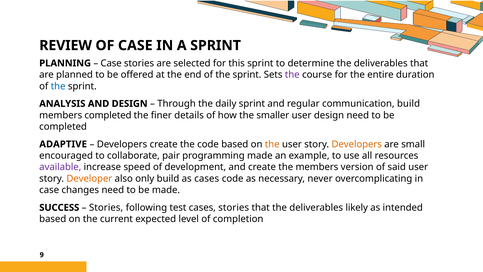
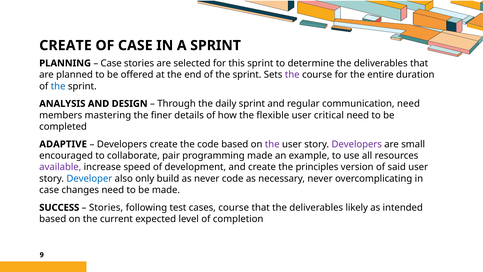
REVIEW: REVIEW -> CREATE (65, 45)
communication build: build -> need (408, 104)
members completed: completed -> mastering (108, 115)
smaller: smaller -> flexible (273, 115)
user design: design -> critical (329, 115)
the colour: orange -> purple (272, 144)
Developers colour: orange -> purple (357, 144)
the members: members -> principles (317, 167)
Developer colour: orange -> blue (89, 178)
as cases: cases -> never (207, 178)
cases stories: stories -> course (234, 207)
